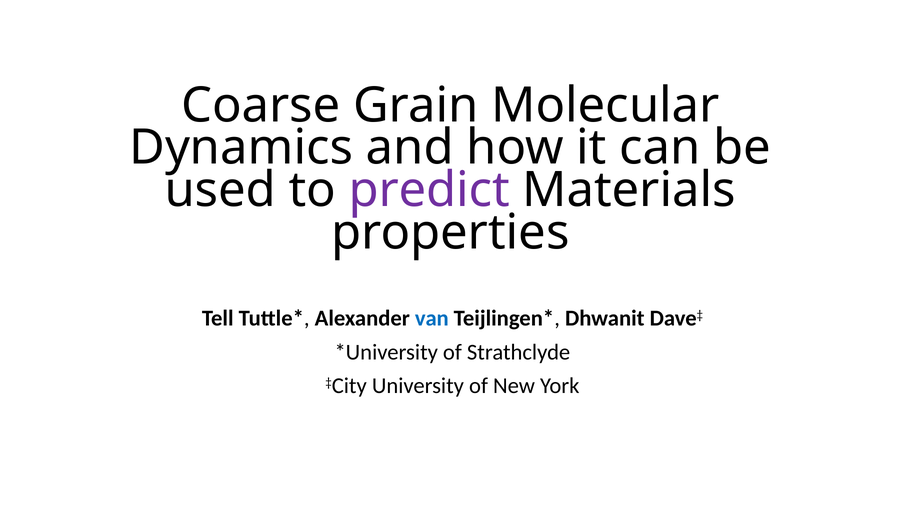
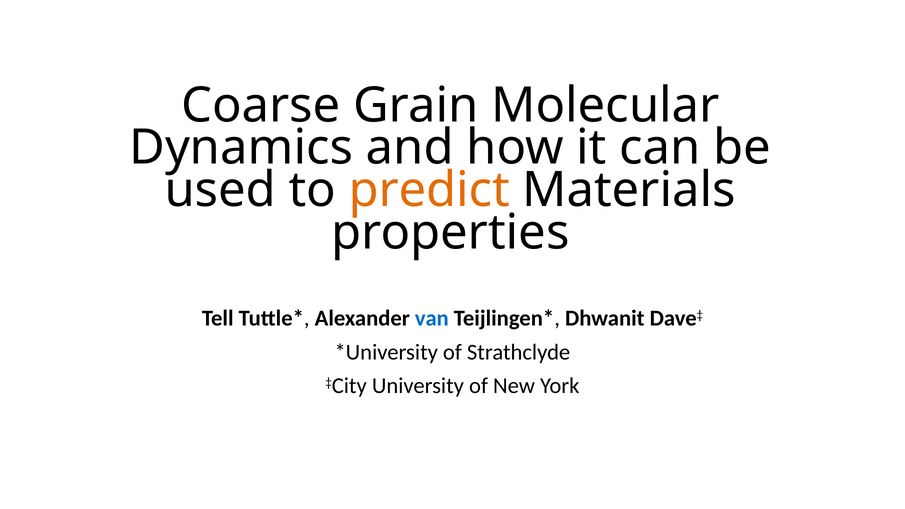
predict colour: purple -> orange (429, 190)
